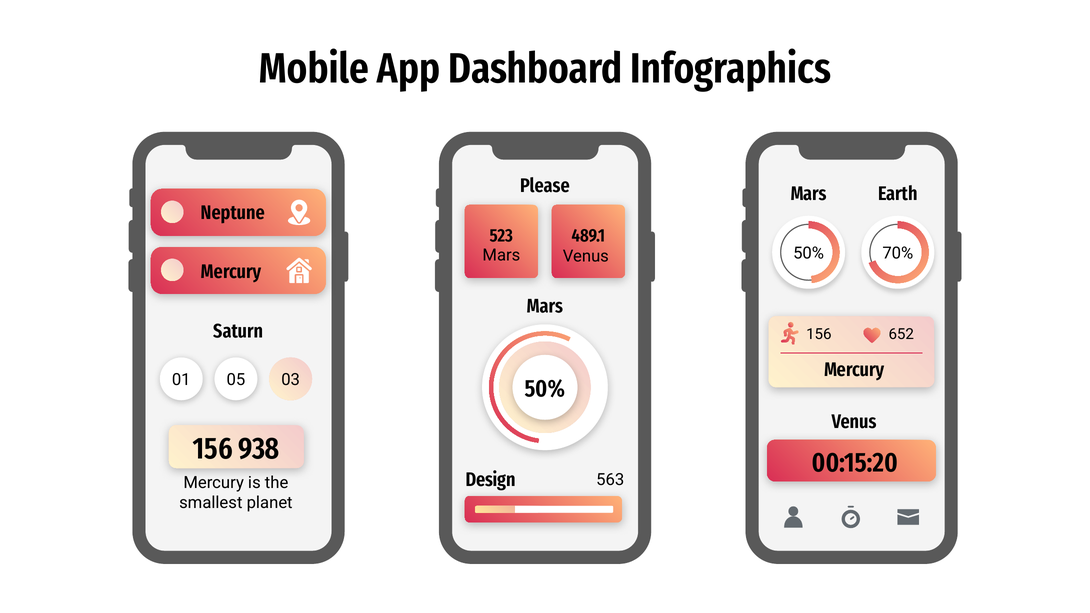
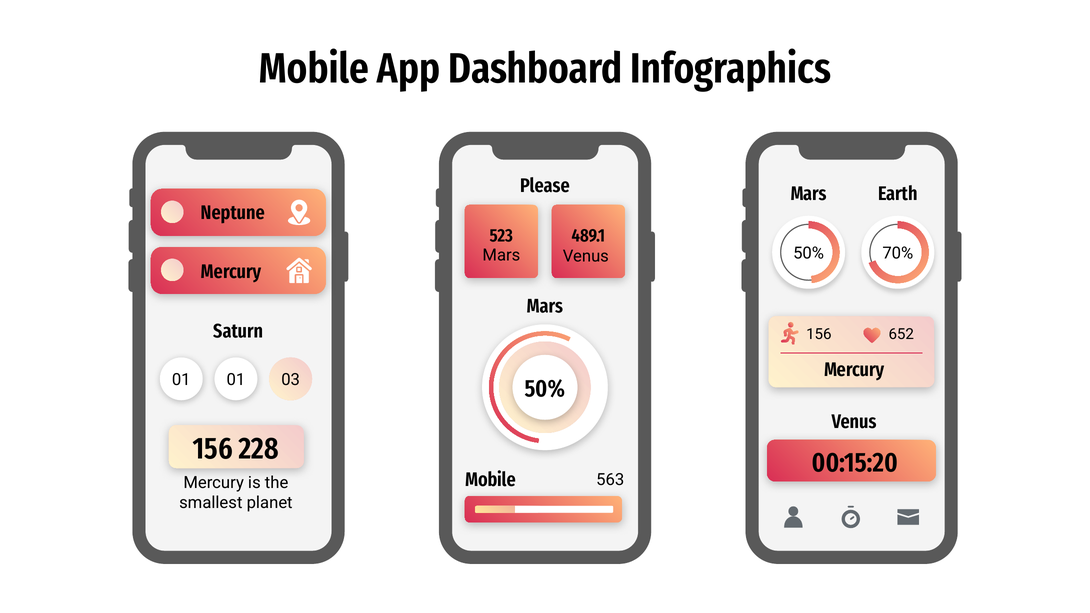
01 05: 05 -> 01 (236, 380)
938: 938 -> 228 (259, 449)
Design: Design -> Mobile (491, 480)
